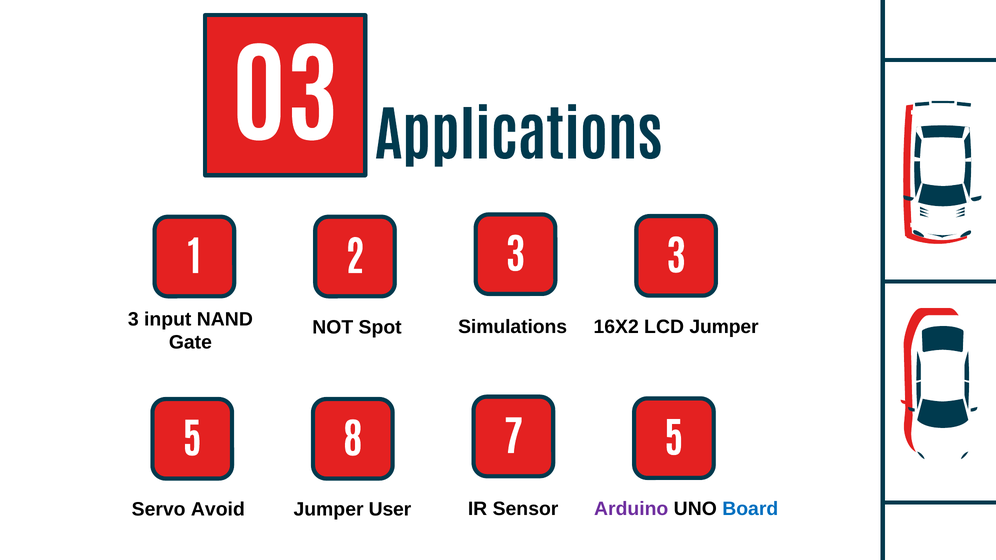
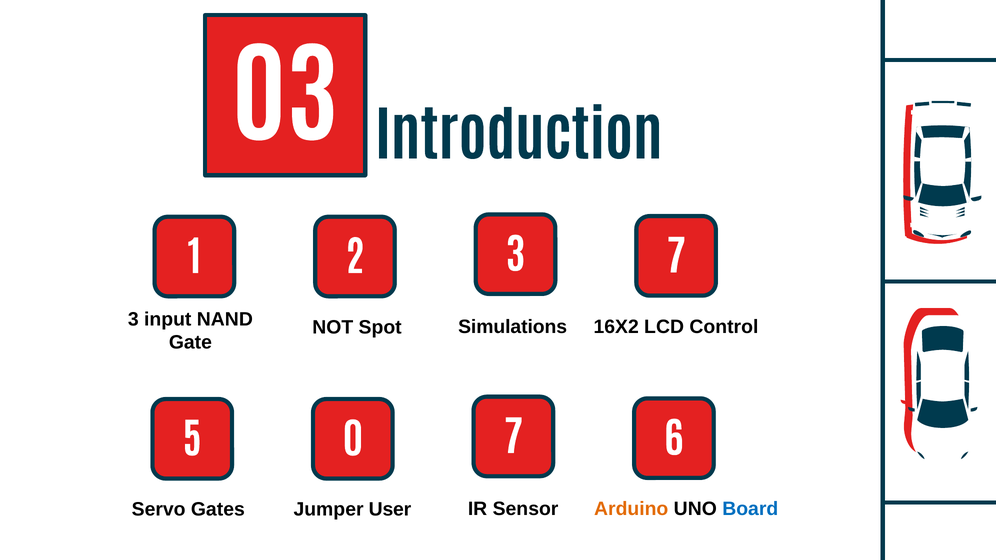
Applications: Applications -> Introduction (519, 139)
3 3: 3 -> 7 (676, 259)
LCD Jumper: Jumper -> Control (724, 327)
8: 8 -> 0 (353, 442)
7 5: 5 -> 6 (674, 441)
Avoid: Avoid -> Gates (218, 510)
Arduino colour: purple -> orange (631, 509)
